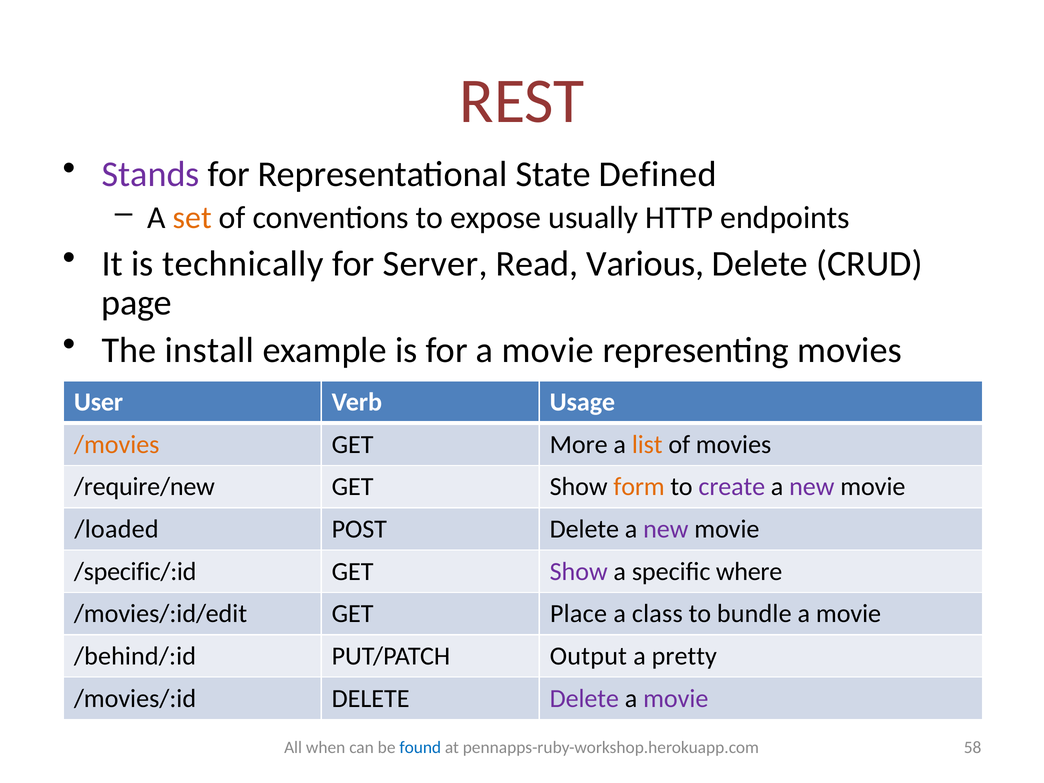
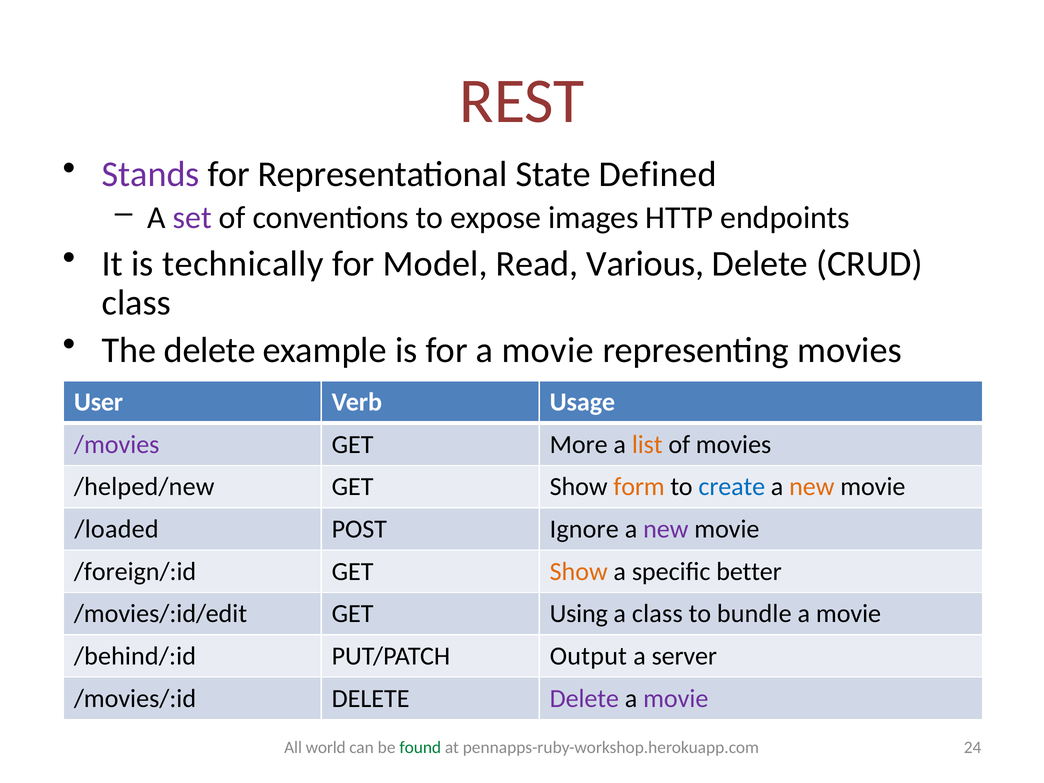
set colour: orange -> purple (192, 218)
usually: usually -> images (593, 218)
Server: Server -> Model (435, 264)
page: page -> class (136, 303)
The install: install -> delete (210, 350)
/movies colour: orange -> purple (117, 445)
/require/new: /require/new -> /helped/new (144, 487)
create colour: purple -> blue (732, 487)
new colour: purple -> orange (812, 487)
POST Delete: Delete -> Ignore (584, 529)
/specific/:id: /specific/:id -> /foreign/:id (135, 572)
Show colour: purple -> orange (579, 572)
where: where -> better (749, 572)
Place: Place -> Using (579, 614)
pretty: pretty -> server (684, 656)
when: when -> world (326, 748)
found colour: blue -> green (420, 748)
58: 58 -> 24 (973, 748)
